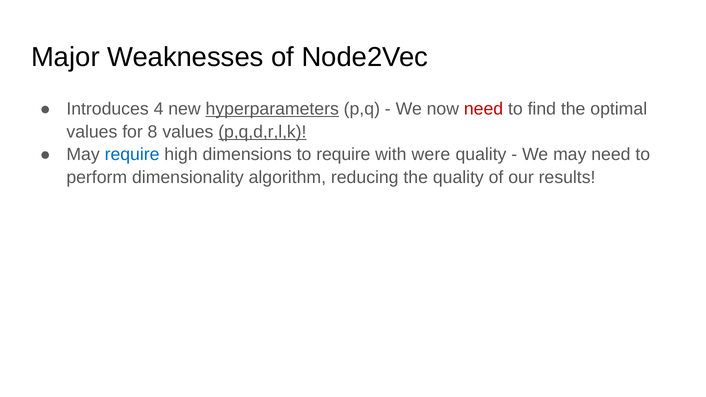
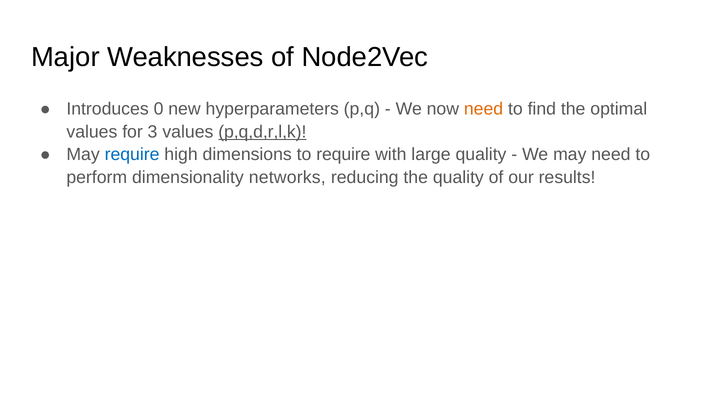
4: 4 -> 0 (159, 109)
hyperparameters underline: present -> none (272, 109)
need colour: red -> orange (484, 109)
8: 8 -> 3 (153, 132)
were: were -> large (431, 155)
algorithm: algorithm -> networks (287, 177)
